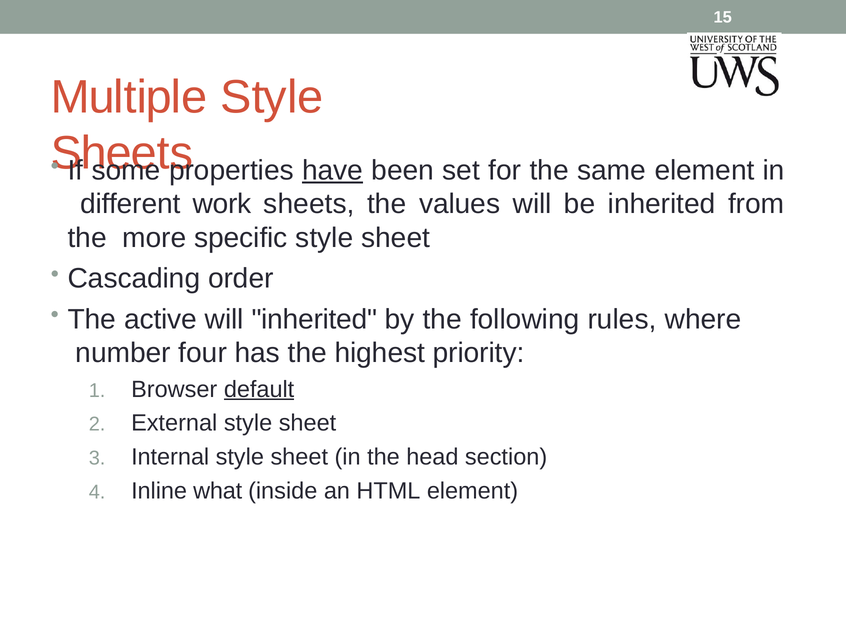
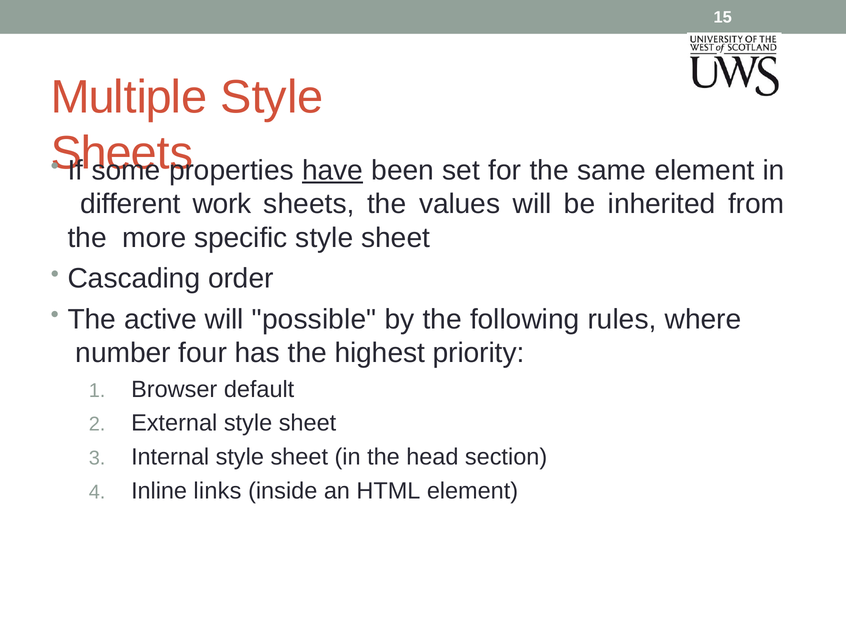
will inherited: inherited -> possible (314, 319)
default underline: present -> none (259, 390)
what: what -> links (217, 491)
